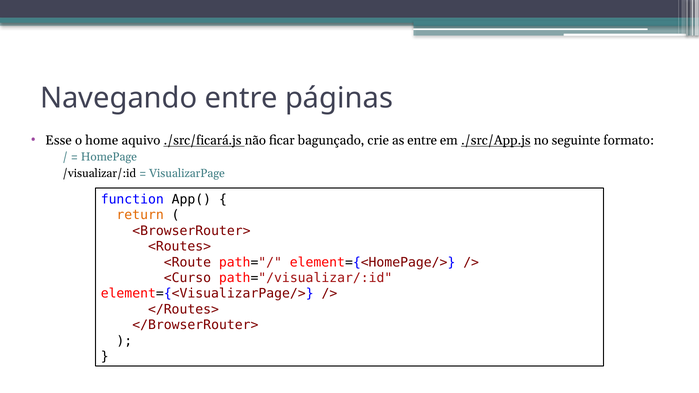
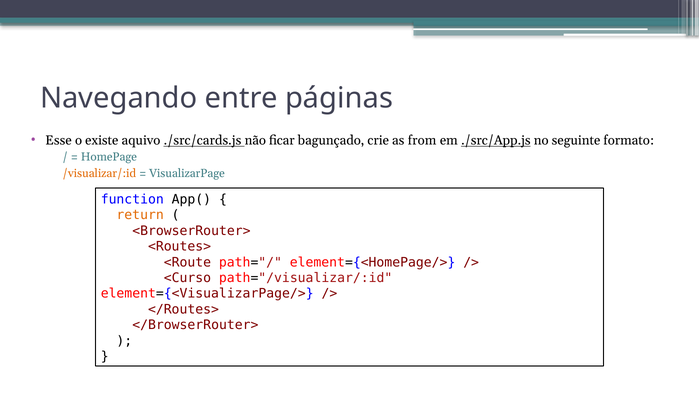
home: home -> existe (102, 140)
./src/ficará.js: ./src/ficará.js -> ./src/cards.js (203, 140)
as entre: entre -> from (422, 140)
/visualizar/:id colour: black -> orange (99, 173)
